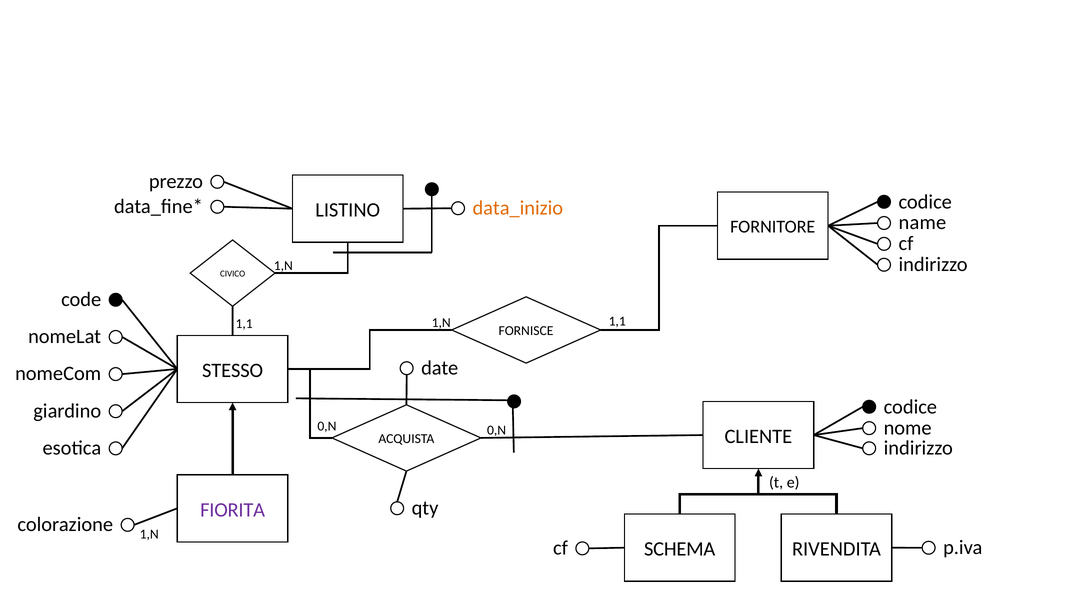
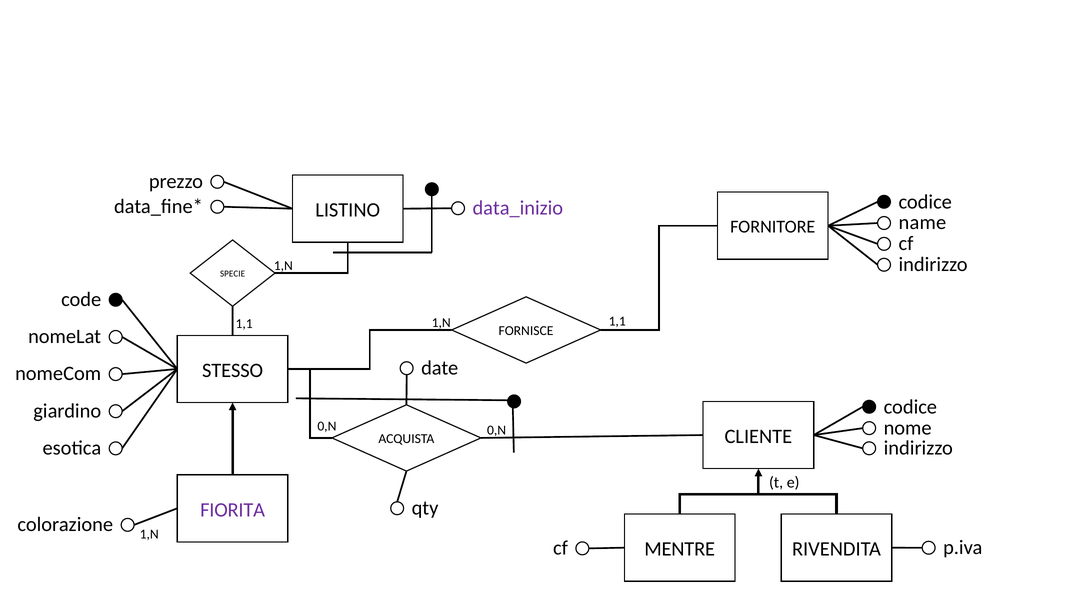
data_inizio colour: orange -> purple (518, 208)
CIVICO: CIVICO -> SPECIE (233, 274)
SCHEMA: SCHEMA -> MENTRE (680, 549)
